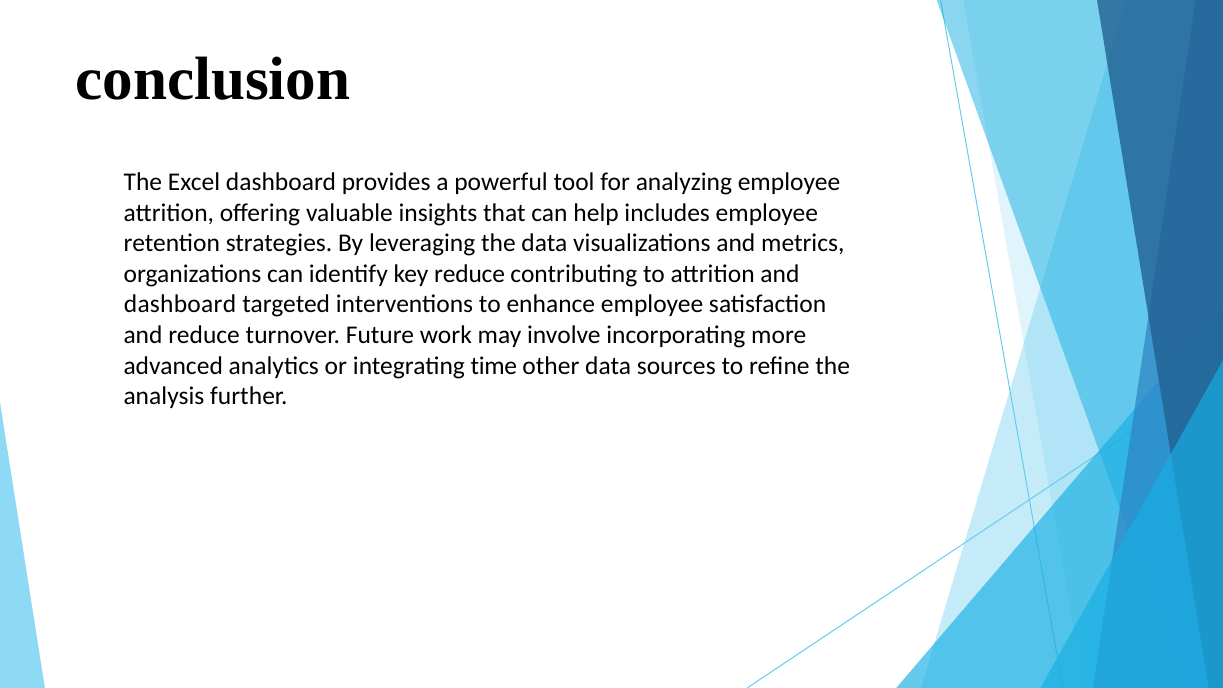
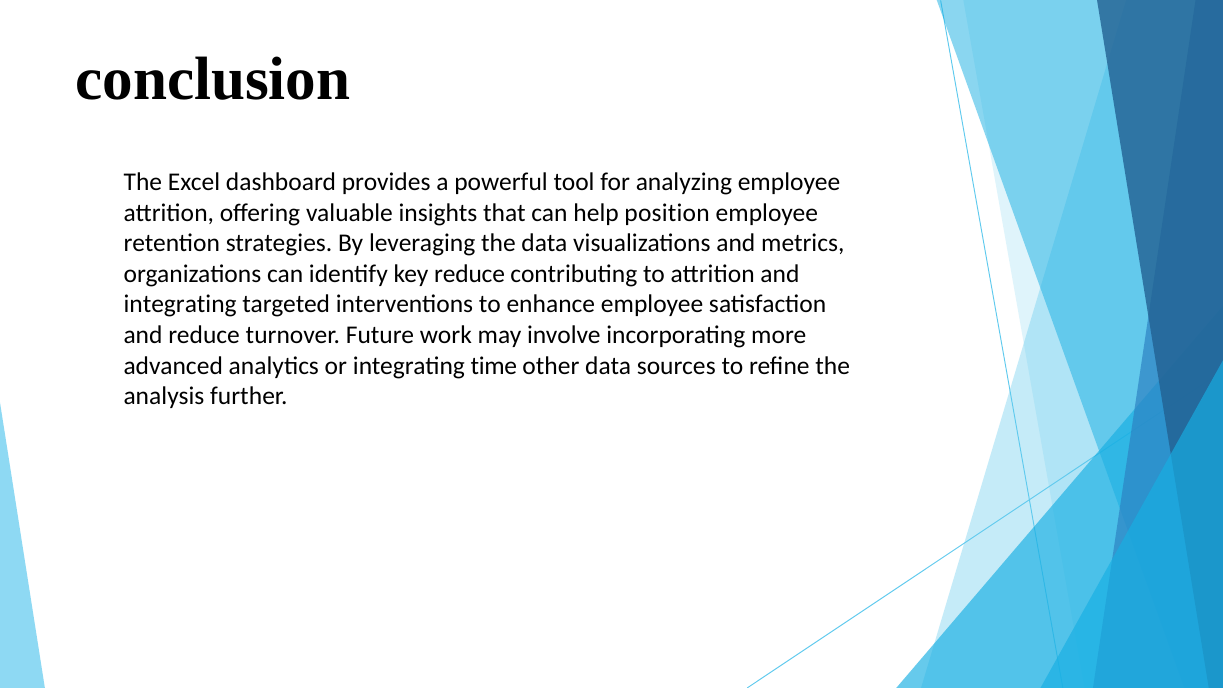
includes: includes -> position (667, 213)
dashboard: dashboard -> integrating (180, 304)
